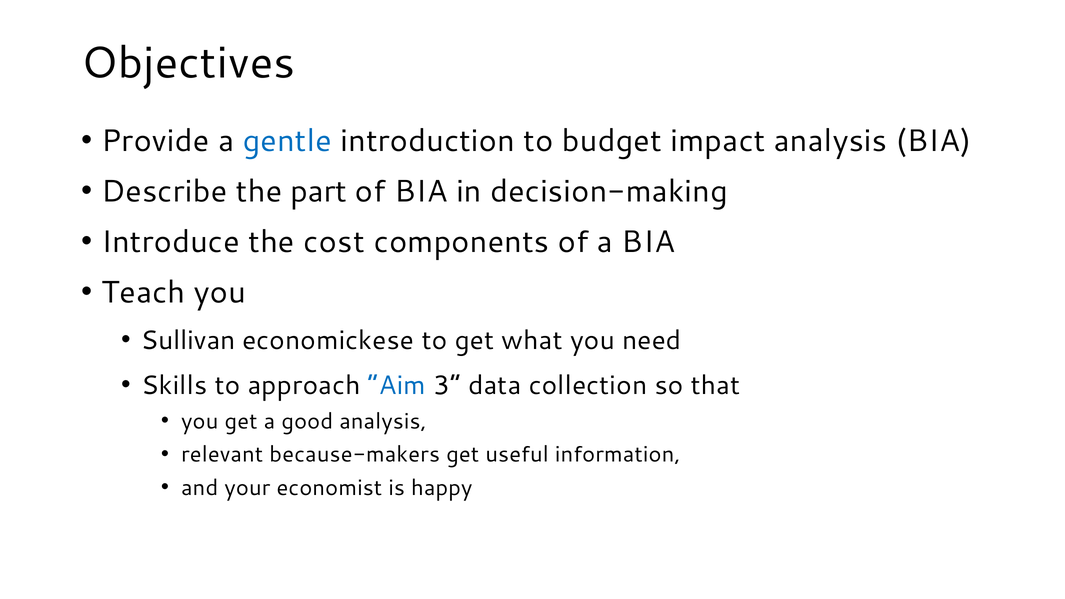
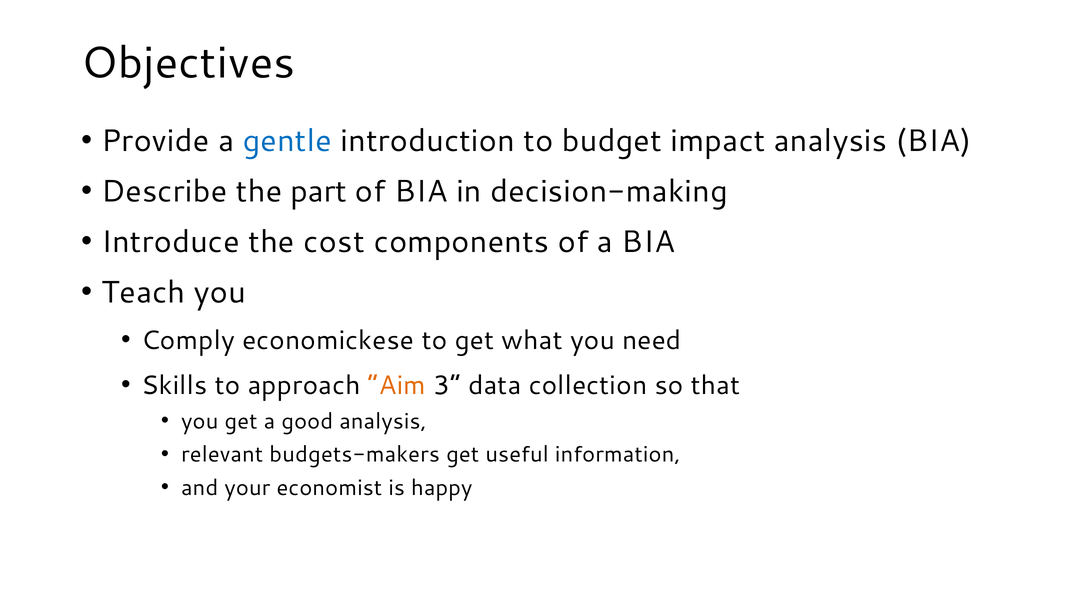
Sullivan: Sullivan -> Comply (188, 340)
Aim colour: blue -> orange (397, 386)
because-makers: because-makers -> budgets-makers (355, 455)
